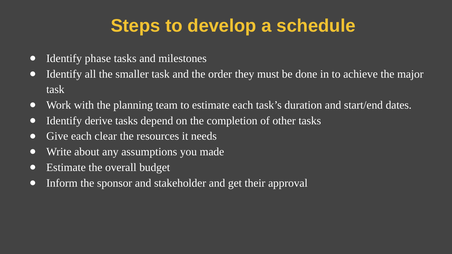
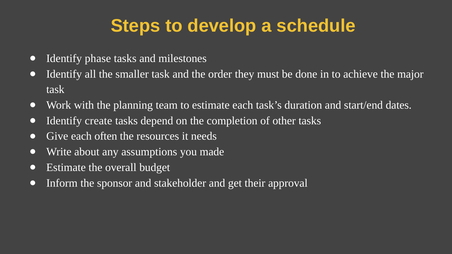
derive: derive -> create (99, 121)
clear: clear -> often (106, 136)
